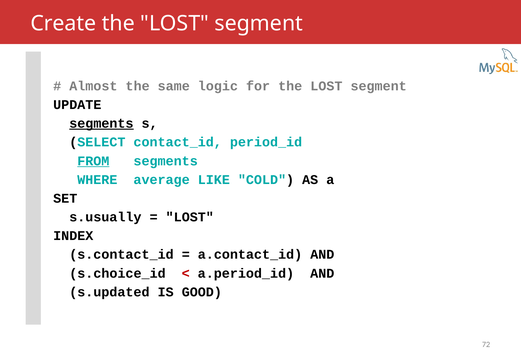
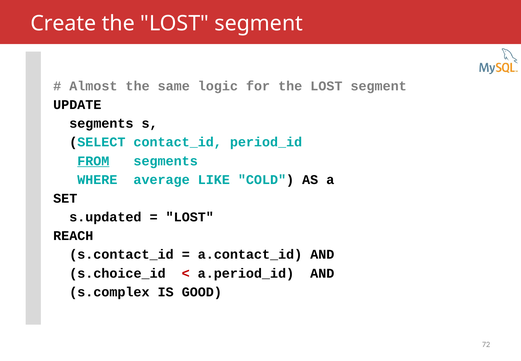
segments underline: present -> none (101, 123)
s.usually: s.usually -> s.updated (105, 217)
INDEX: INDEX -> REACH (73, 236)
s.updated: s.updated -> s.complex (109, 292)
